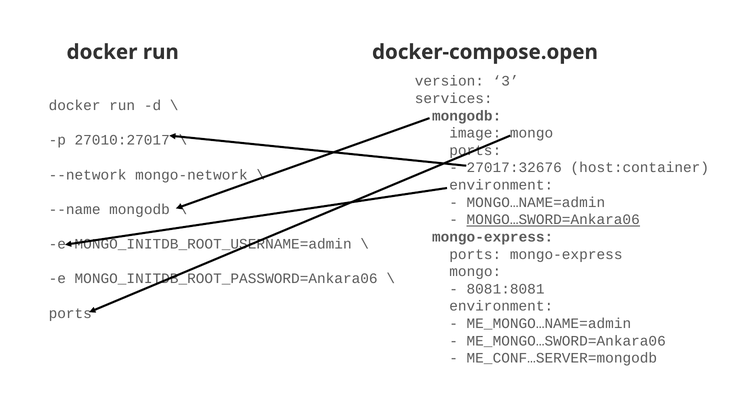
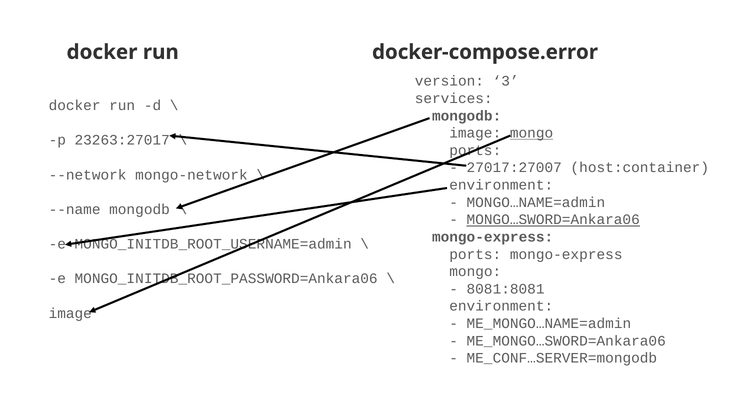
docker-compose.open: docker-compose.open -> docker-compose.error (485, 52)
mongo underline: none -> present (532, 133)
27010:27017: 27010:27017 -> 23263:27017 (122, 140)
27017:32676: 27017:32676 -> 27017:27007 (514, 168)
ports: ports -> image (70, 313)
